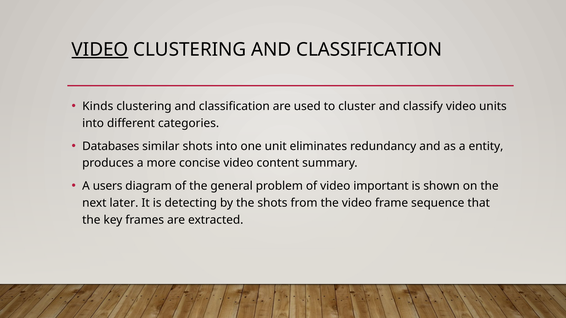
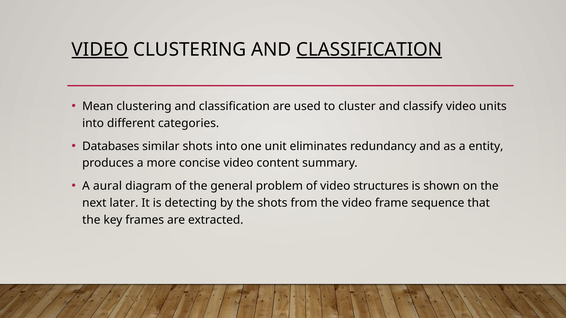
CLASSIFICATION underline: none -> present (369, 50)
Kinds: Kinds -> Mean (98, 106)
users: users -> aural (108, 186)
important: important -> structures (381, 186)
